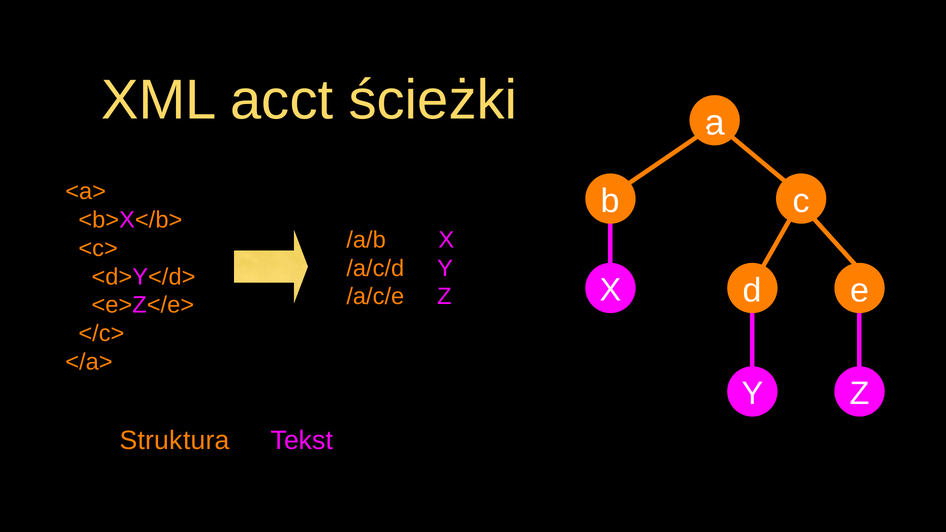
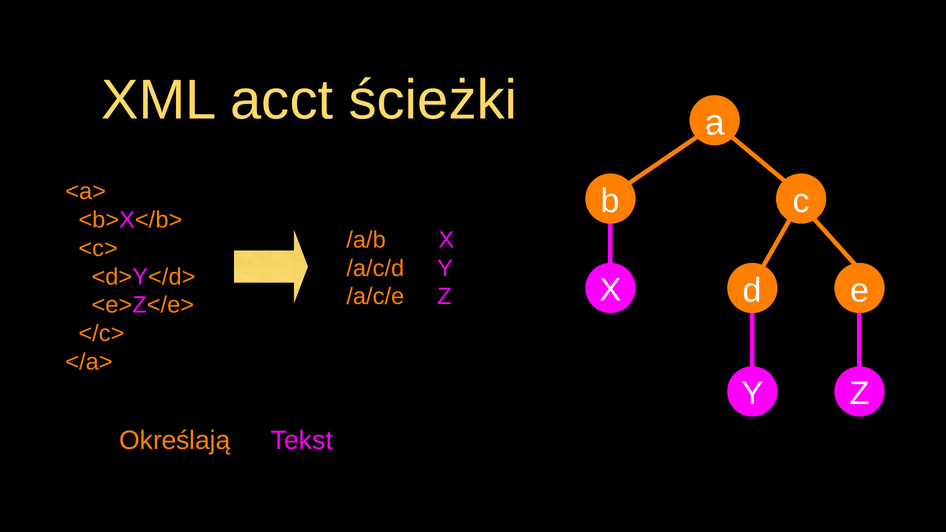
Struktura: Struktura -> Określają (175, 440)
